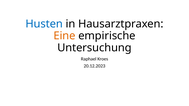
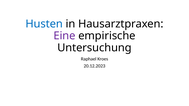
Eine colour: orange -> purple (64, 36)
